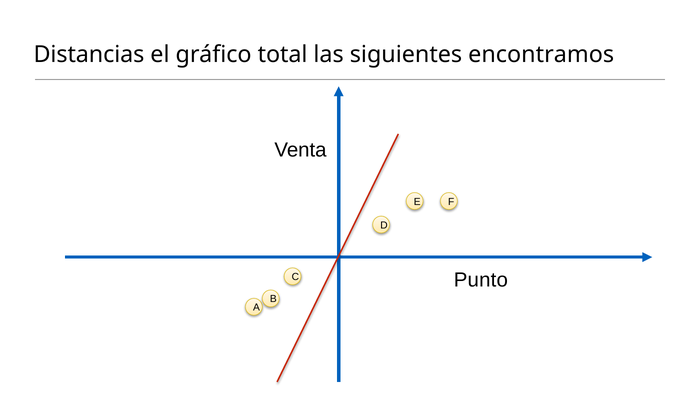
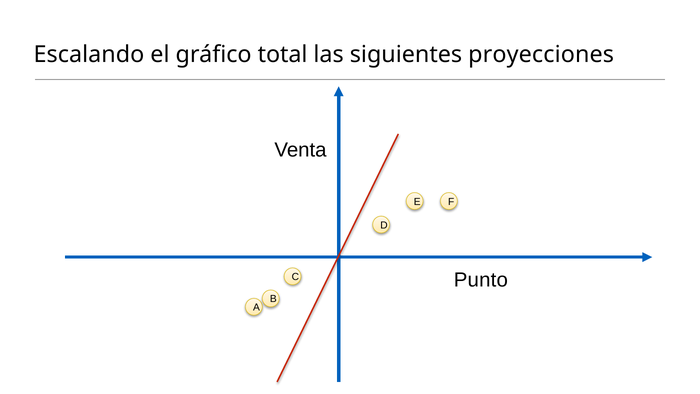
Distancias: Distancias -> Escalando (89, 54)
encontramos: encontramos -> proyecciones (541, 54)
